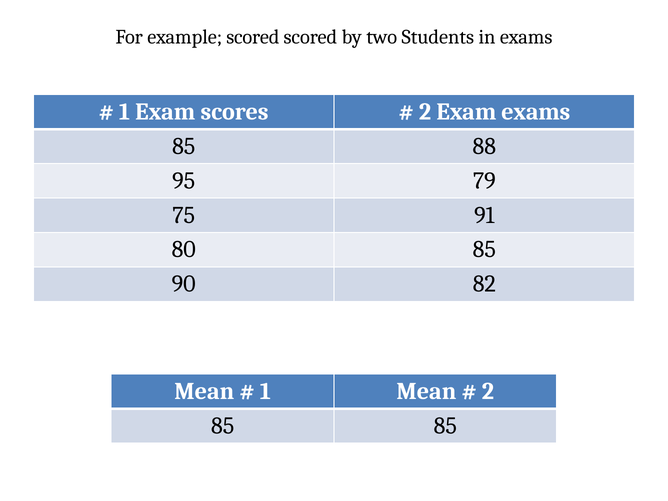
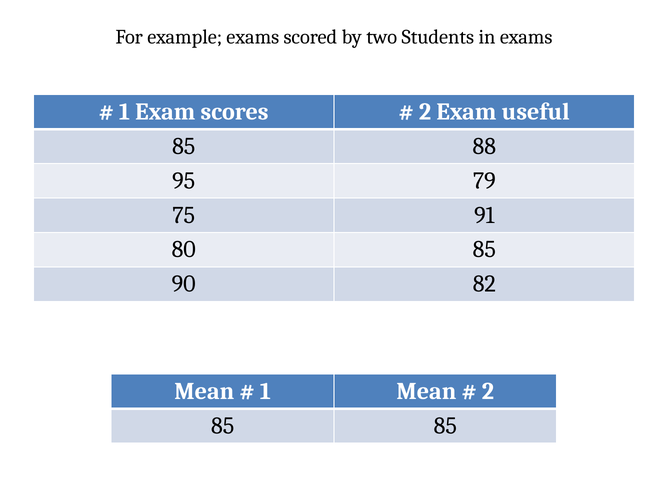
example scored: scored -> exams (253, 37)
Exam exams: exams -> useful (536, 112)
